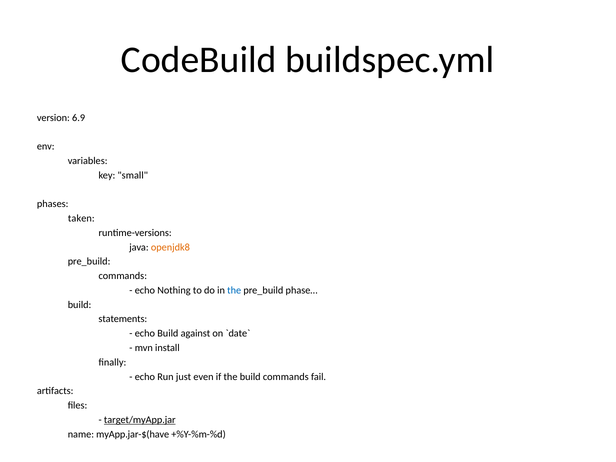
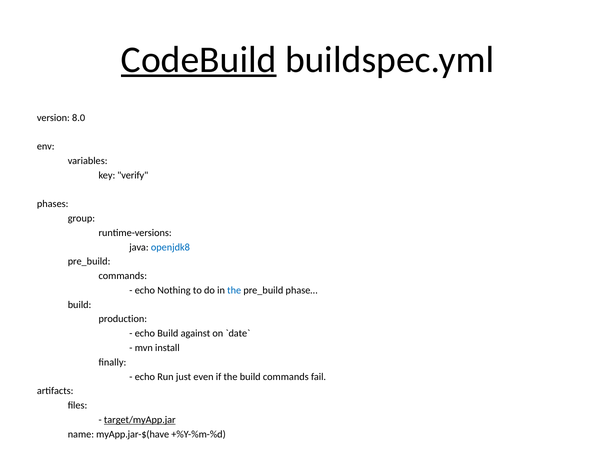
CodeBuild underline: none -> present (199, 60)
6.9: 6.9 -> 8.0 (79, 118)
small: small -> verify (133, 175)
taken: taken -> group (81, 218)
openjdk8 colour: orange -> blue (170, 247)
statements: statements -> production (123, 319)
